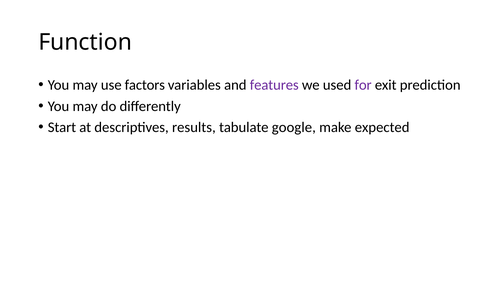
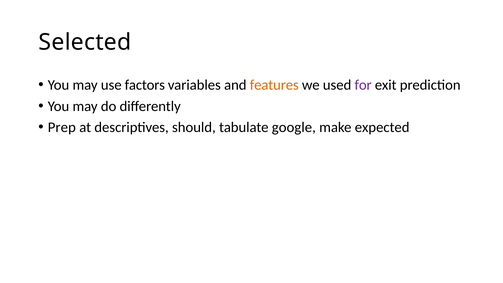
Function: Function -> Selected (85, 42)
features colour: purple -> orange (274, 85)
Start: Start -> Prep (62, 127)
results: results -> should (194, 127)
